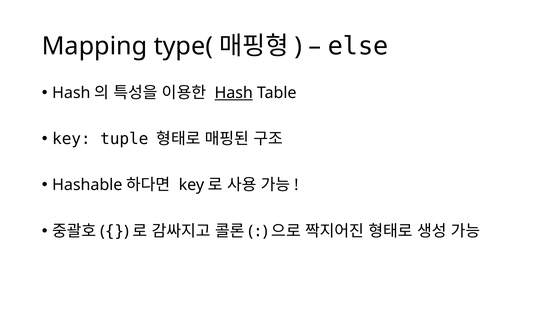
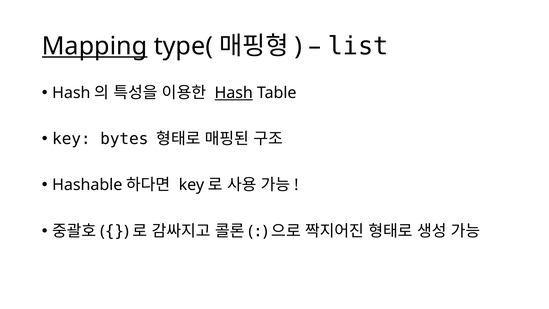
Mapping underline: none -> present (95, 46)
else: else -> list (358, 46)
tuple: tuple -> bytes (124, 139)
